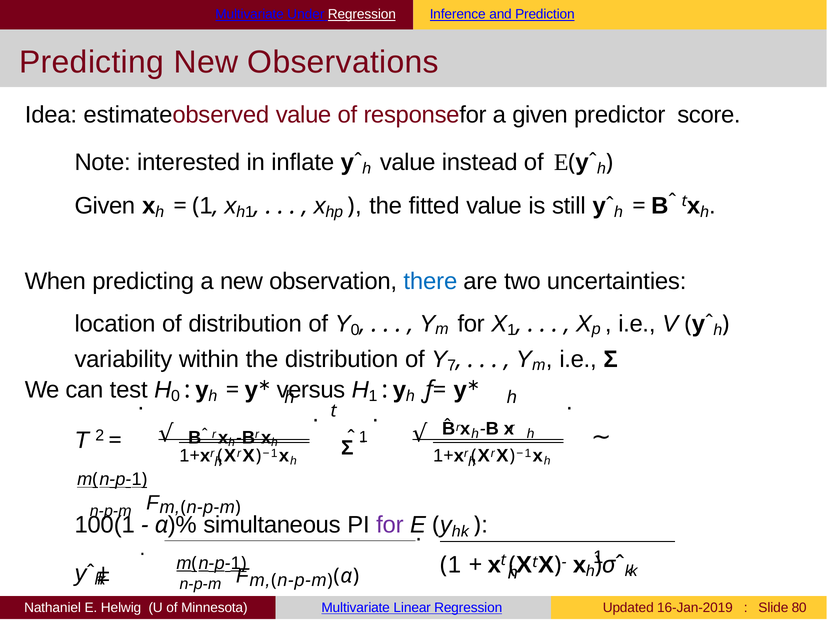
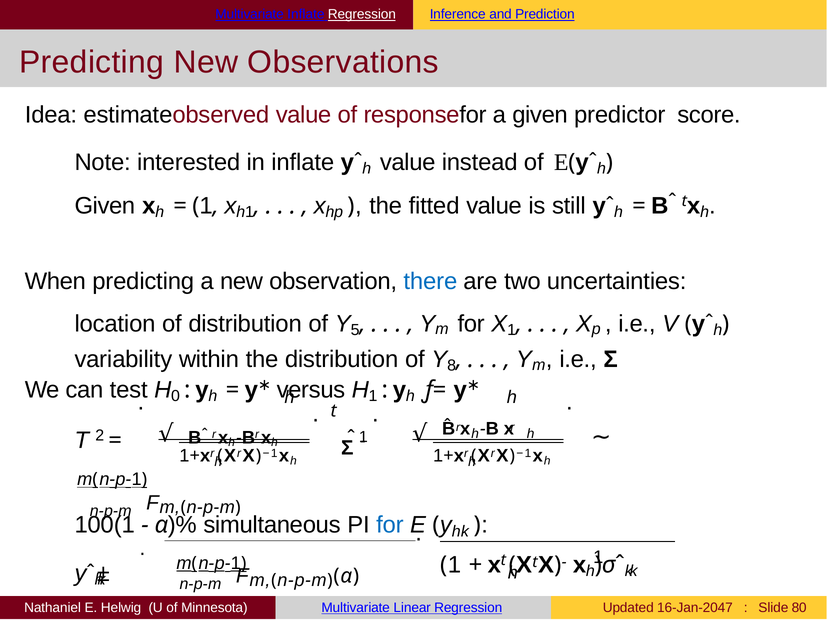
Multivariate Under: Under -> Inflate (306, 14)
0: 0 -> 5 (355, 330)
7: 7 -> 8 (452, 366)
for colour: purple -> blue (390, 526)
16-Jan-2019: 16-Jan-2019 -> 16-Jan-2047 (695, 608)
